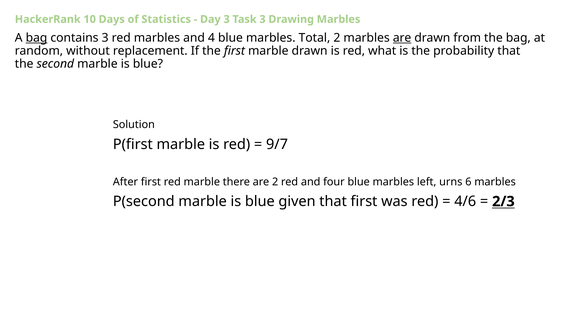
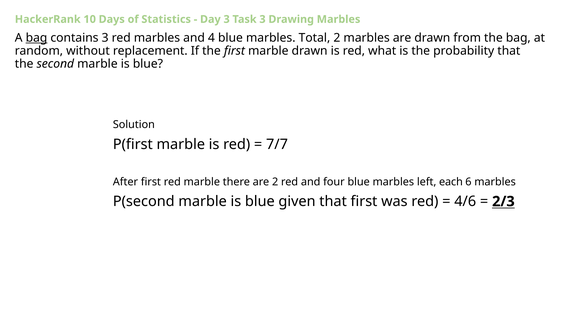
are underline: present -> none (402, 38)
9/7: 9/7 -> 7/7 (277, 144)
urns: urns -> each (451, 182)
